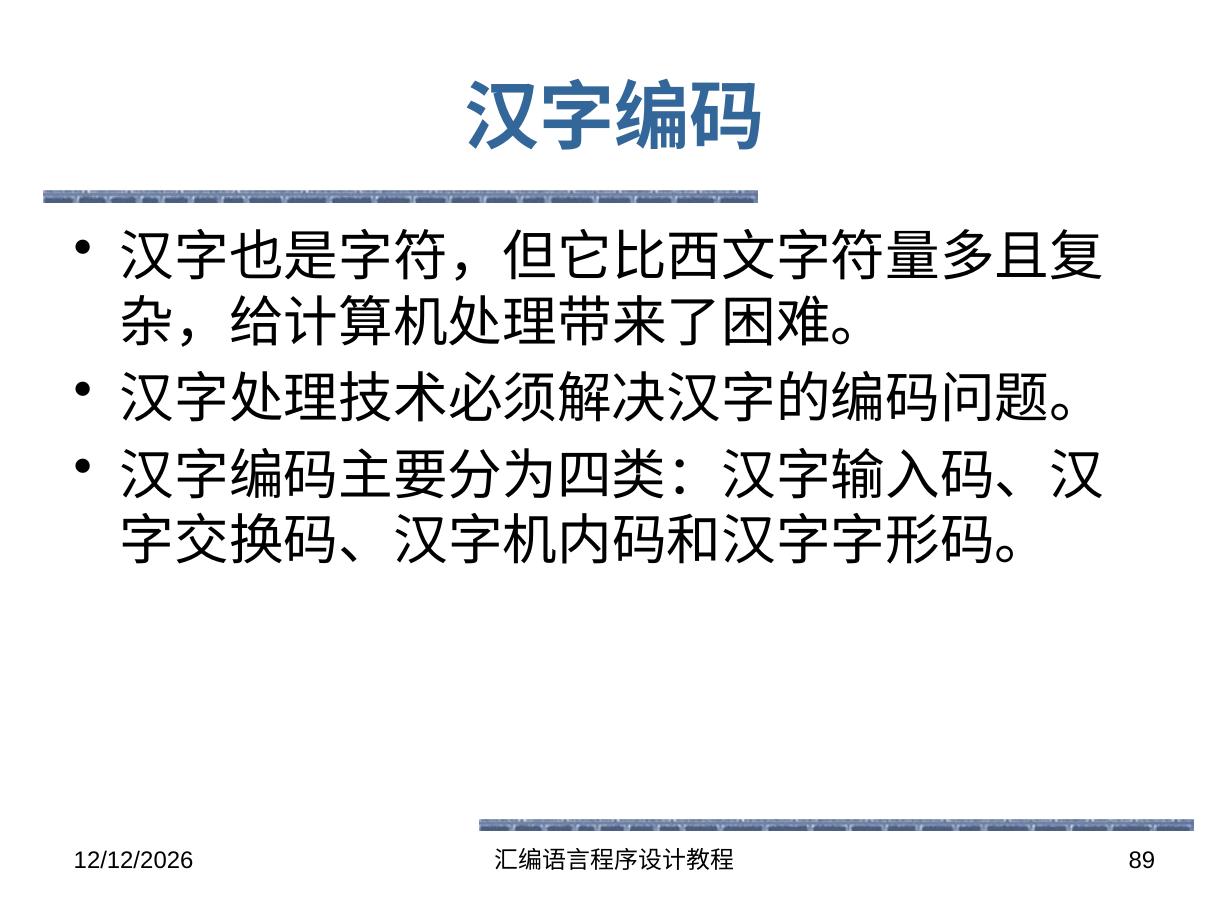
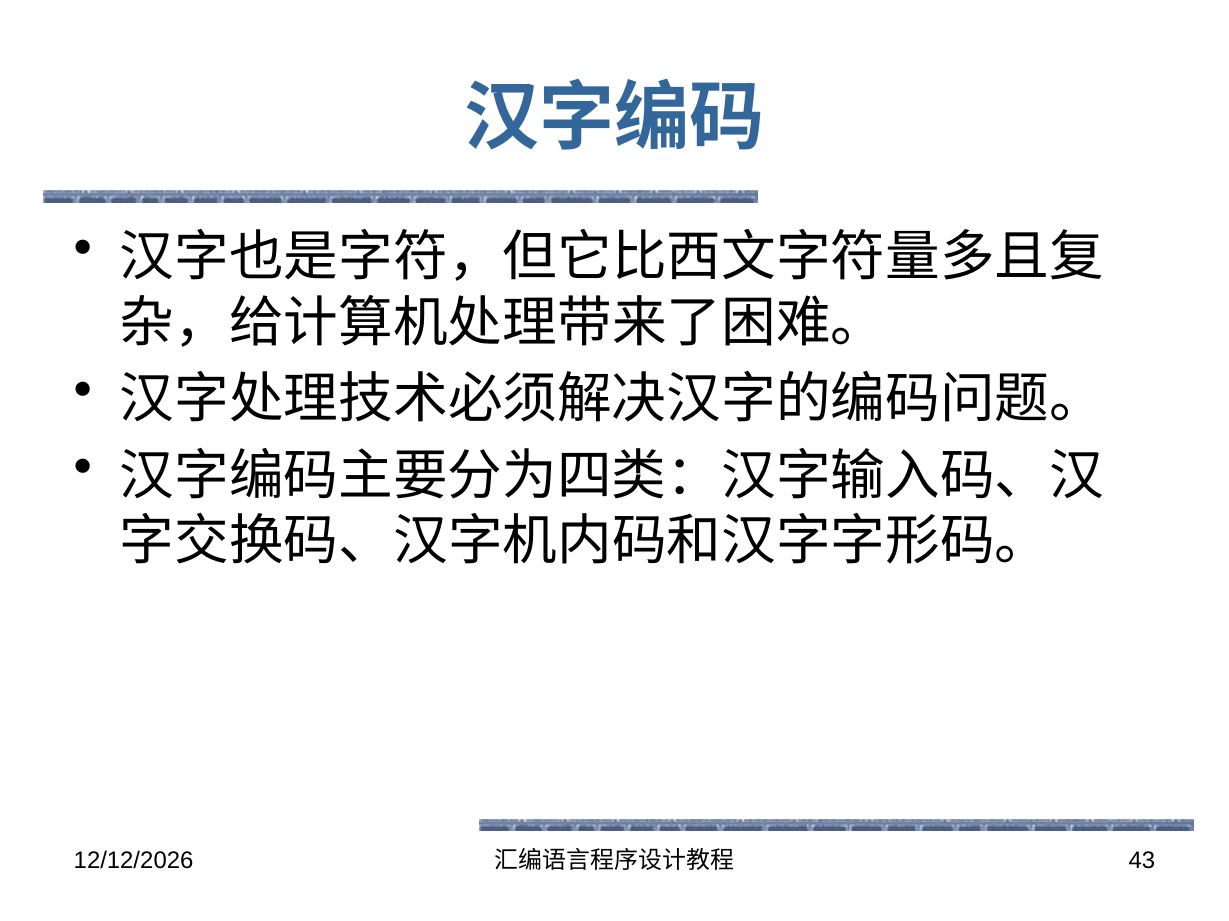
89: 89 -> 43 (1142, 862)
